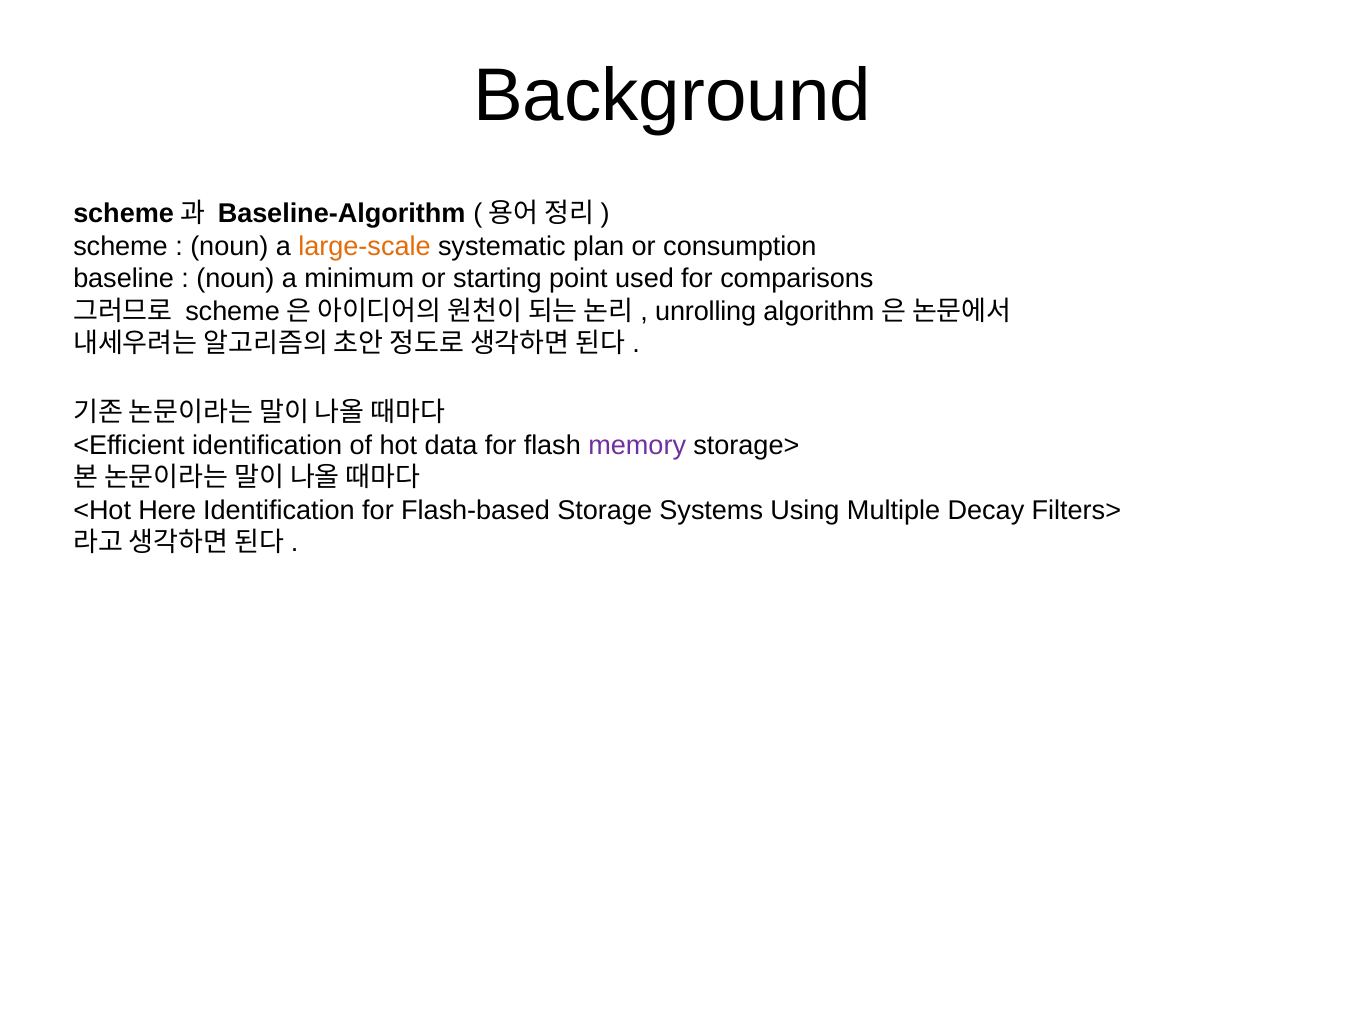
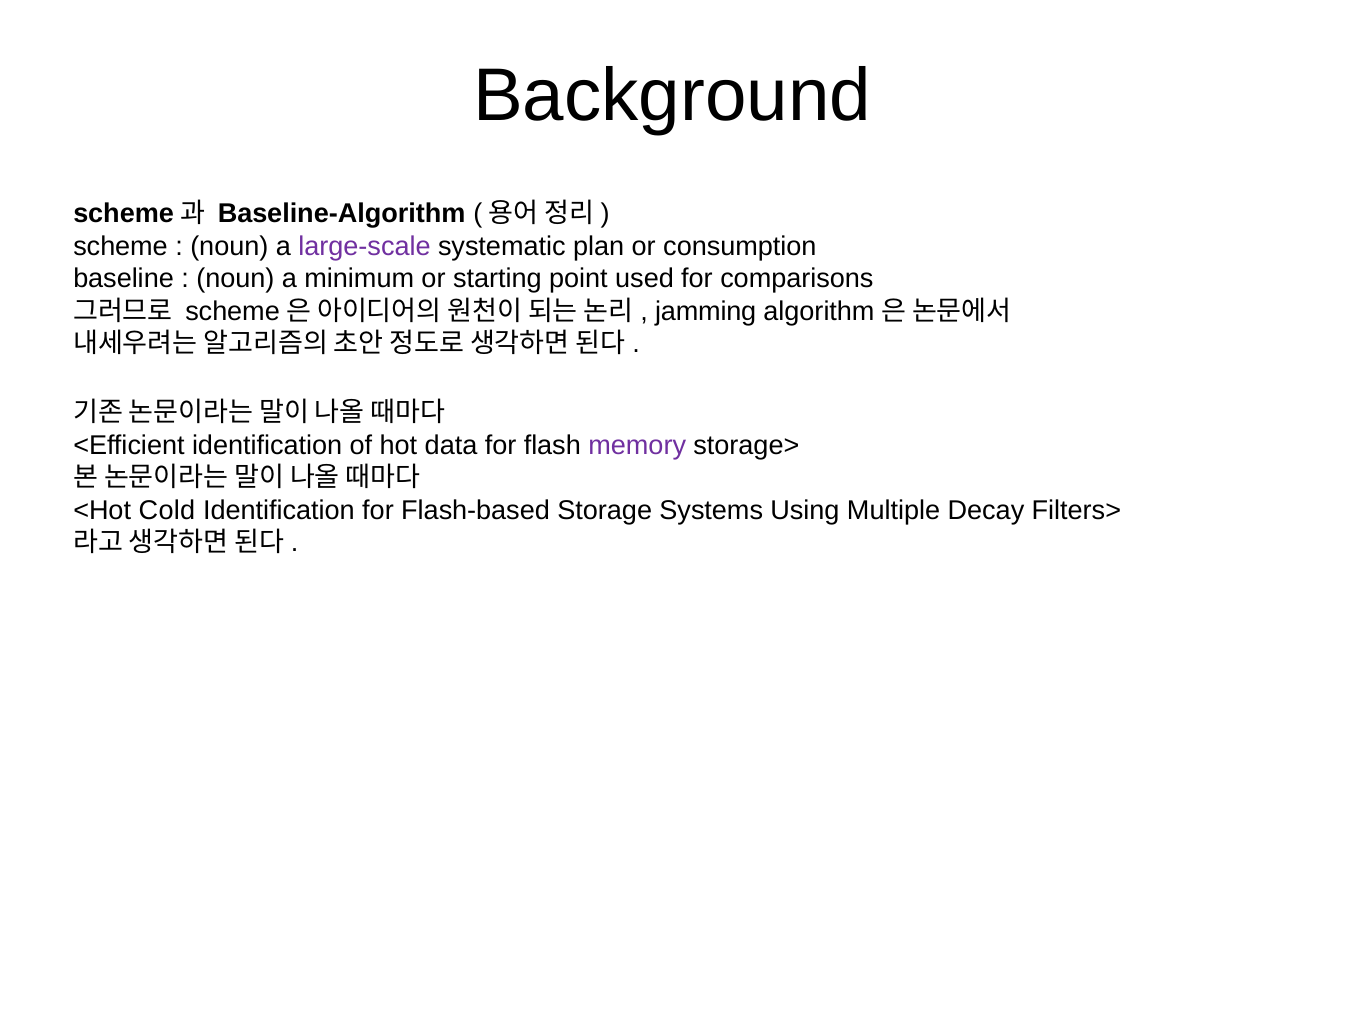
large-scale colour: orange -> purple (365, 246)
unrolling: unrolling -> jamming (706, 311)
Here: Here -> Cold (167, 510)
